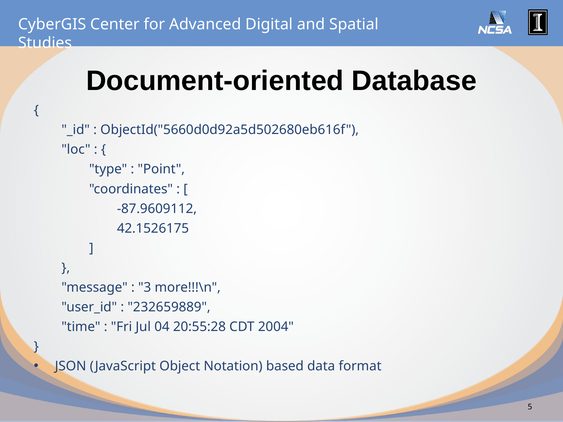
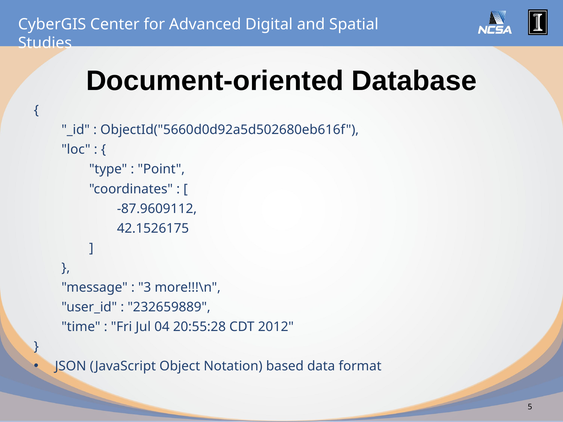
2004: 2004 -> 2012 (276, 327)
